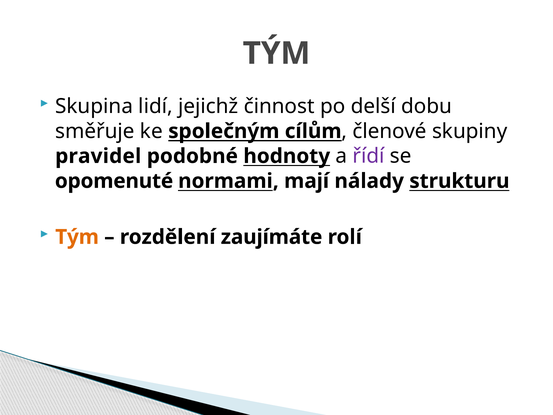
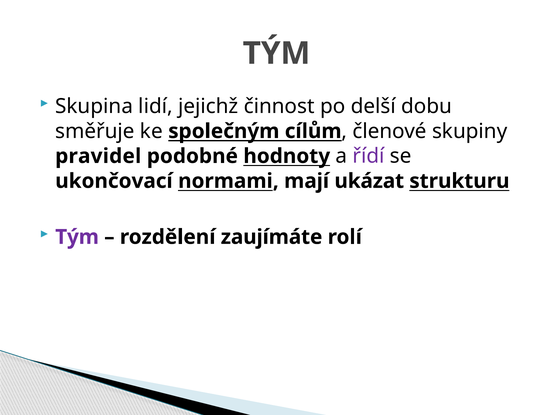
opomenuté: opomenuté -> ukončovací (114, 181)
nálady: nálady -> ukázat (369, 181)
Tým colour: orange -> purple (77, 237)
